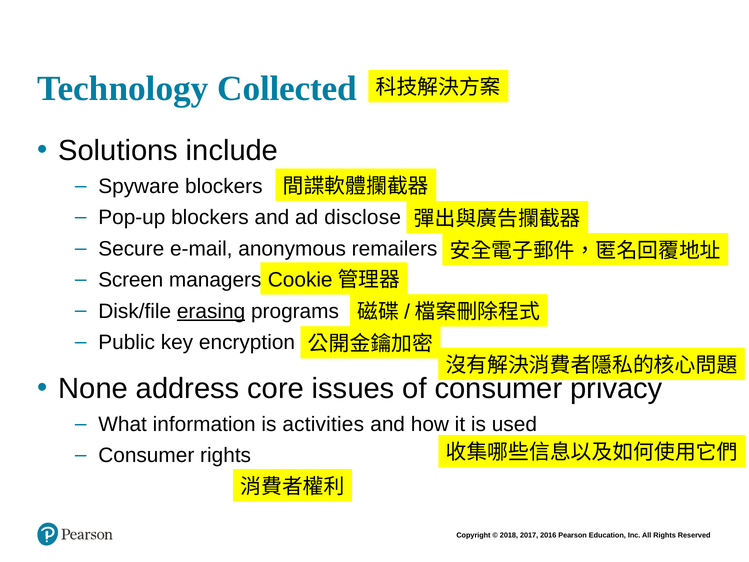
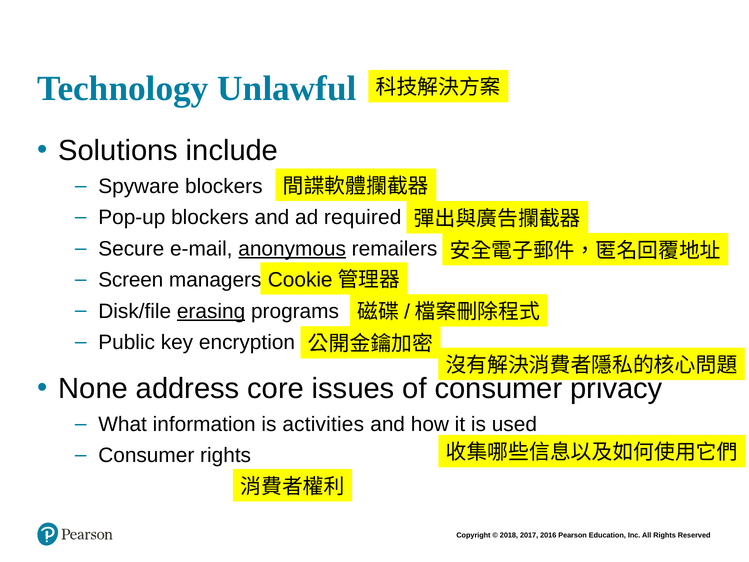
Collected: Collected -> Unlawful (287, 89)
disclose: disclose -> required (363, 217)
anonymous underline: none -> present (292, 249)
